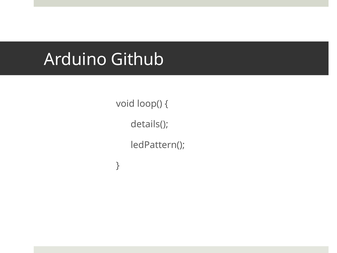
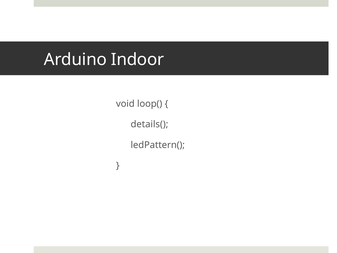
Github: Github -> Indoor (137, 59)
